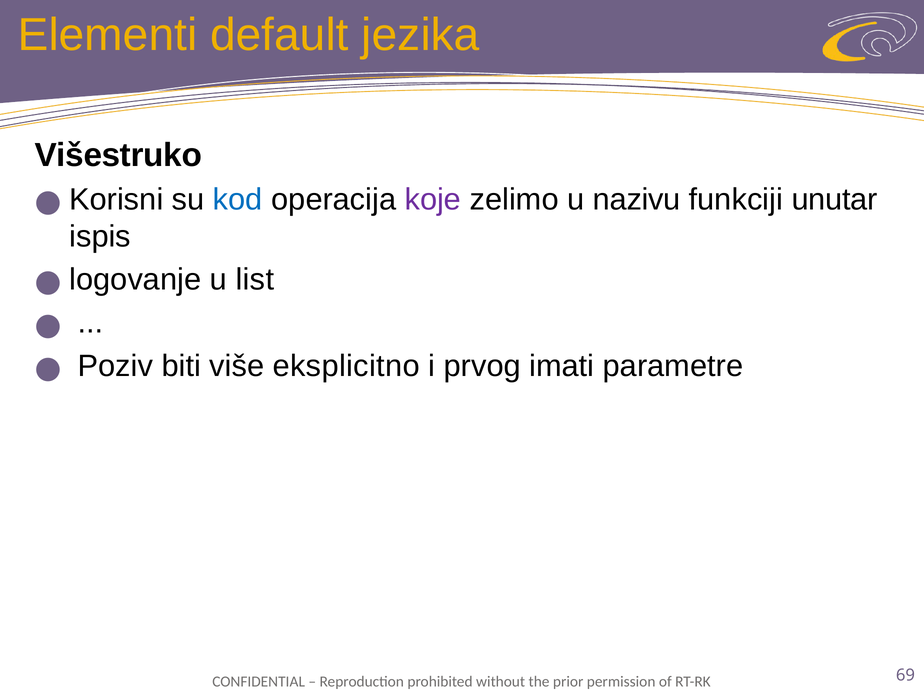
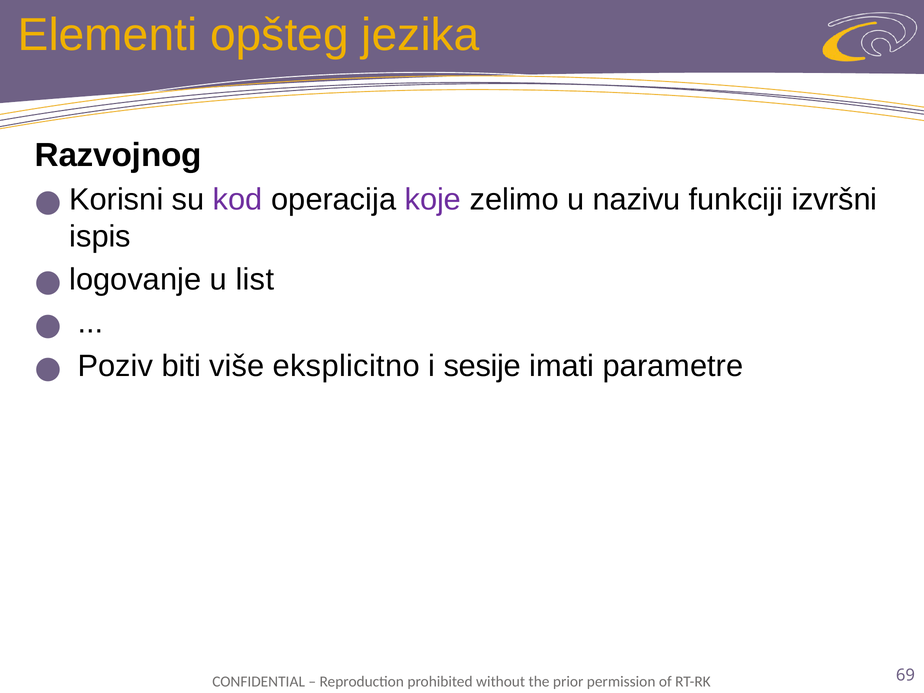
default: default -> opšteg (279, 35)
Višestruko: Višestruko -> Razvojnog (118, 155)
kod colour: blue -> purple (238, 200)
unutar: unutar -> izvršni (834, 200)
prvog: prvog -> sesije (482, 366)
